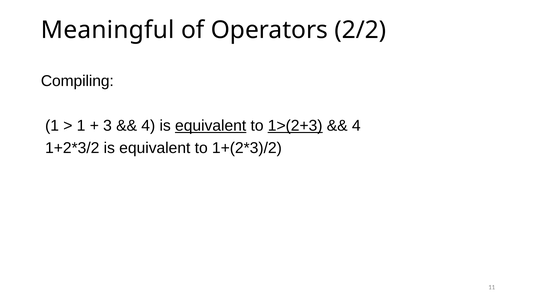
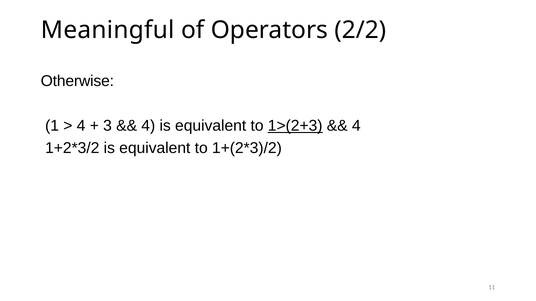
Compiling: Compiling -> Otherwise (77, 81)
1: 1 -> 4 (81, 126)
equivalent underline: present -> none (211, 126)
